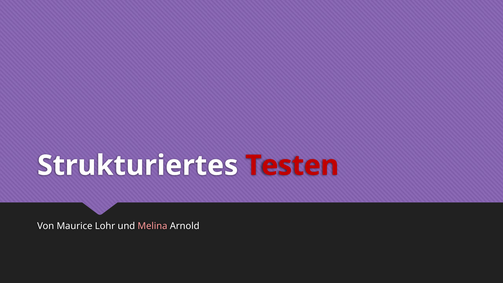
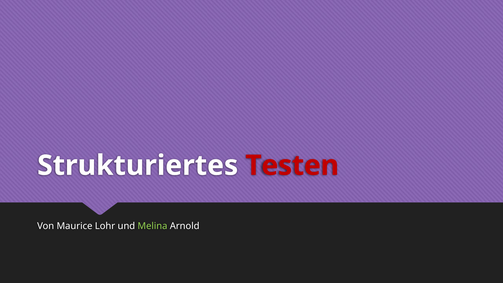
Melina colour: pink -> light green (152, 226)
